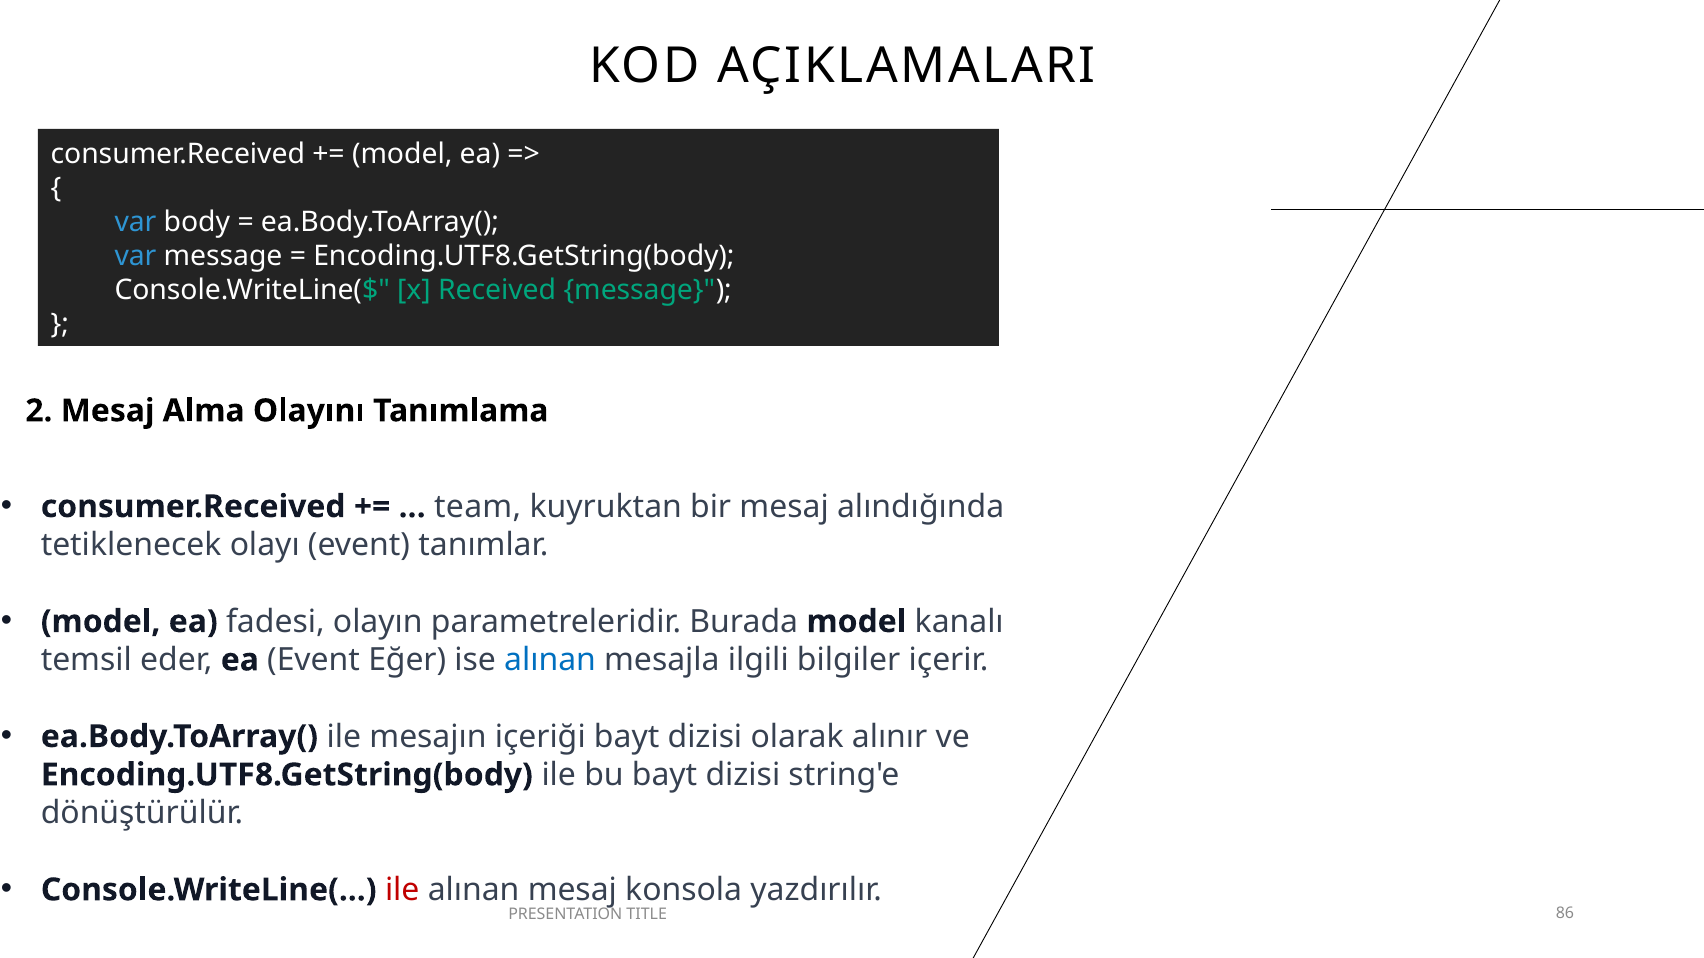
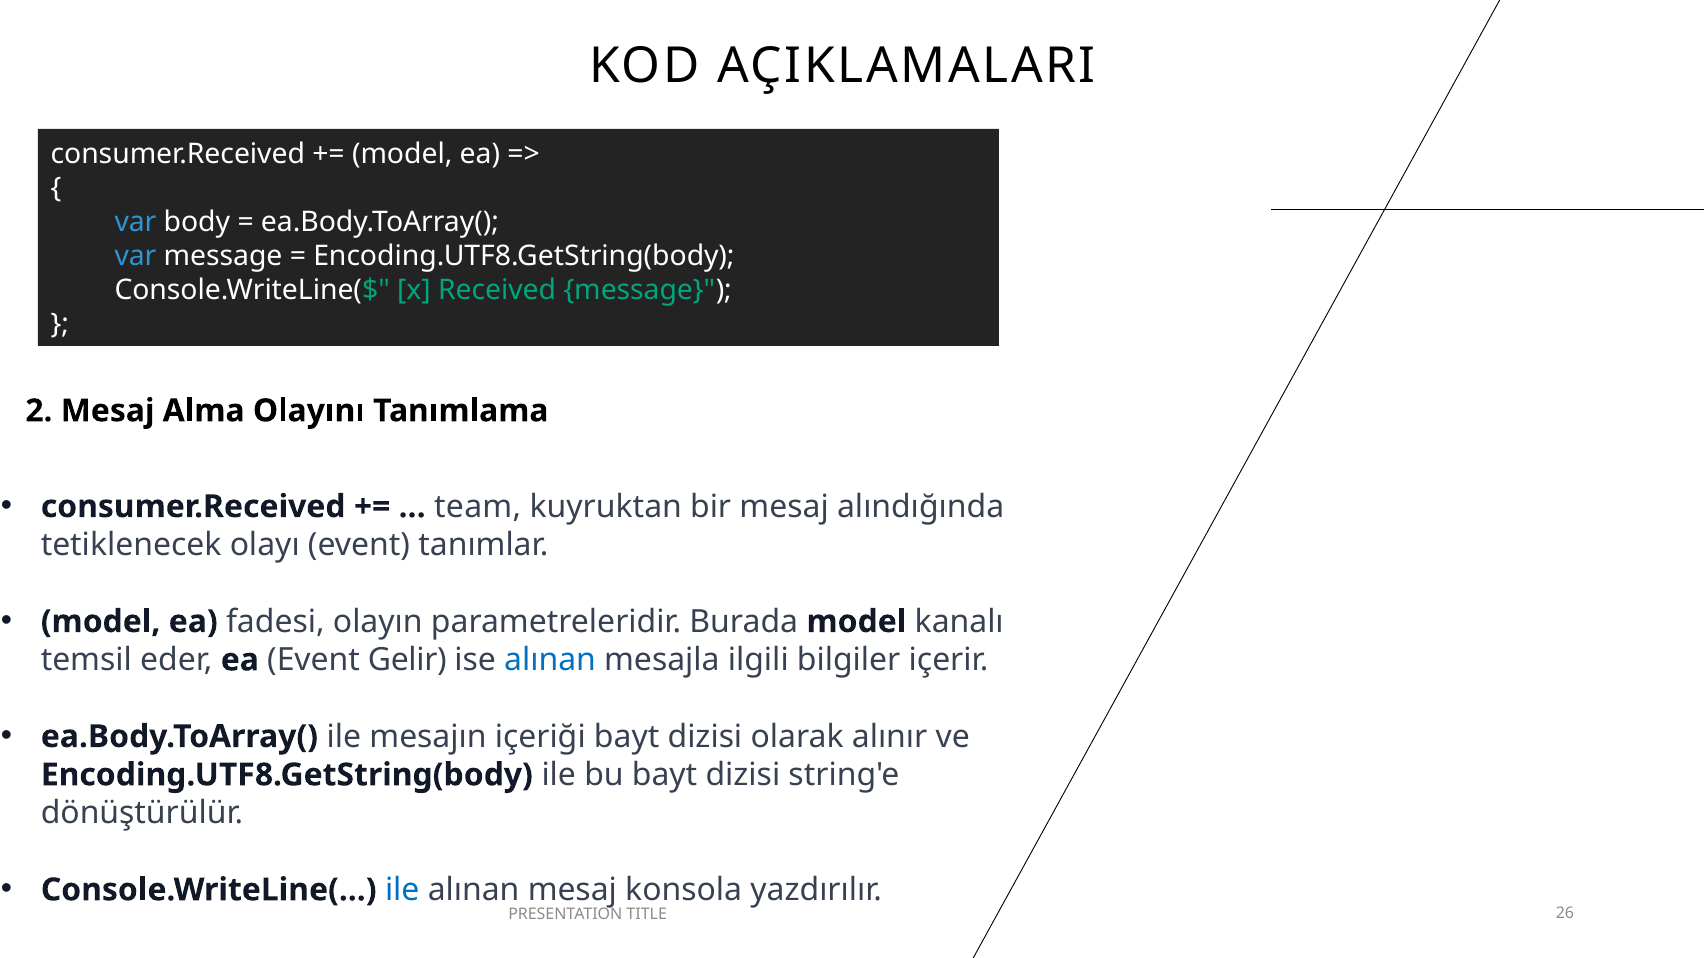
Eğer: Eğer -> Gelir (407, 660)
ile colour: red -> blue (402, 890)
86: 86 -> 26 (1565, 914)
